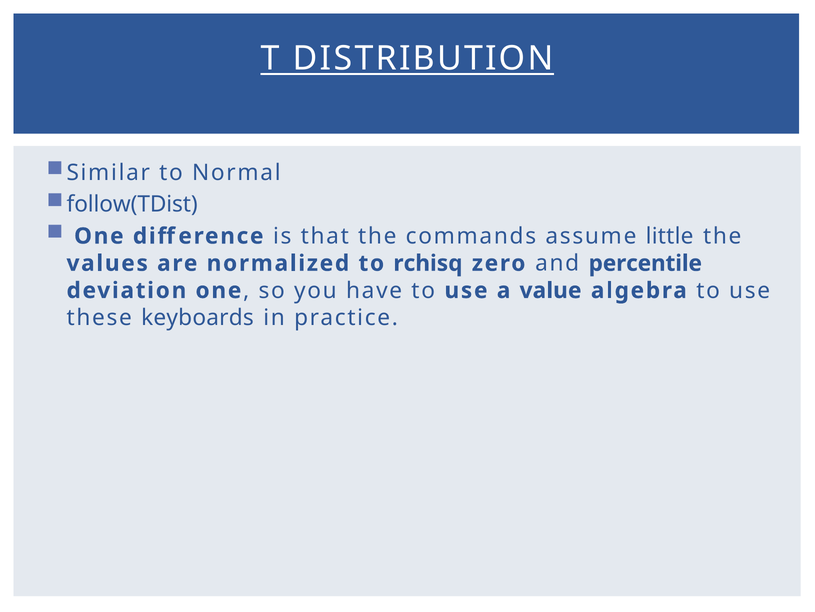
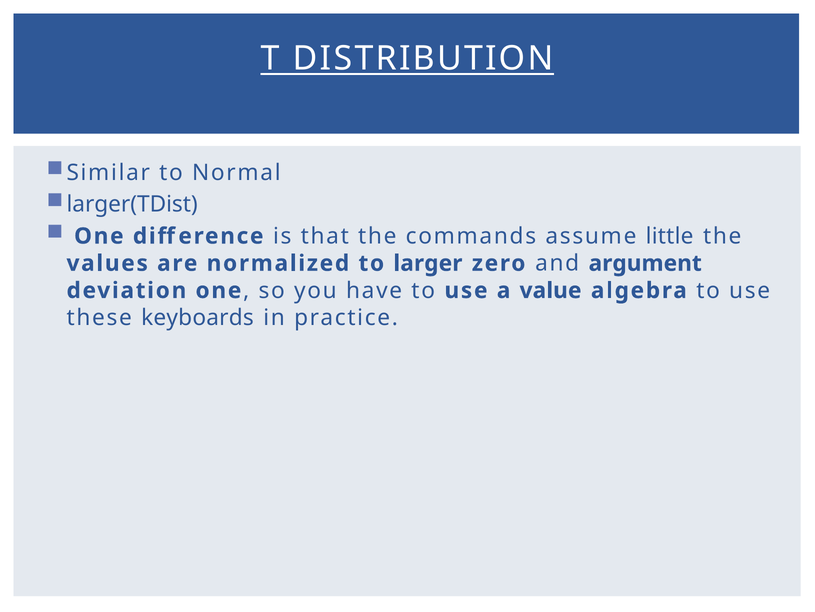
follow(TDist: follow(TDist -> larger(TDist (132, 204)
rchisq: rchisq -> larger (428, 263)
percentile: percentile -> argument (645, 263)
